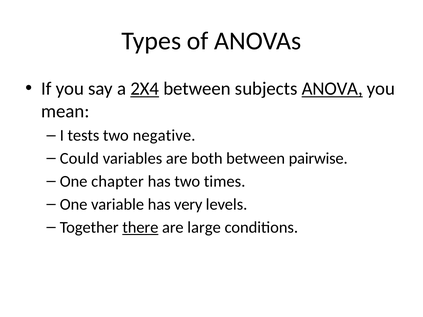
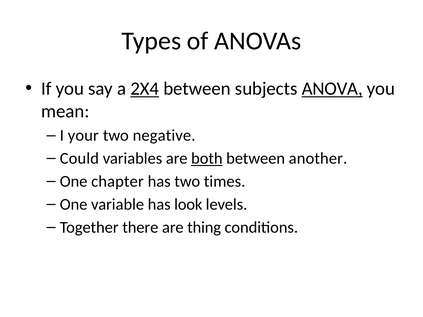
tests: tests -> your (83, 136)
both underline: none -> present (207, 159)
pairwise: pairwise -> another (318, 159)
very: very -> look (188, 205)
there underline: present -> none (140, 228)
large: large -> thing (204, 228)
